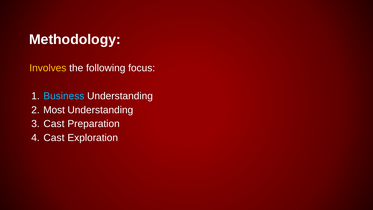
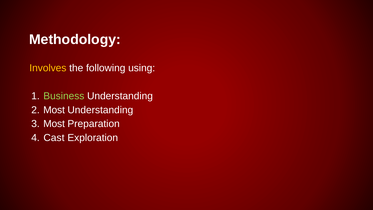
focus: focus -> using (142, 68)
Business colour: light blue -> light green (64, 96)
Cast: Cast -> Most (54, 124)
